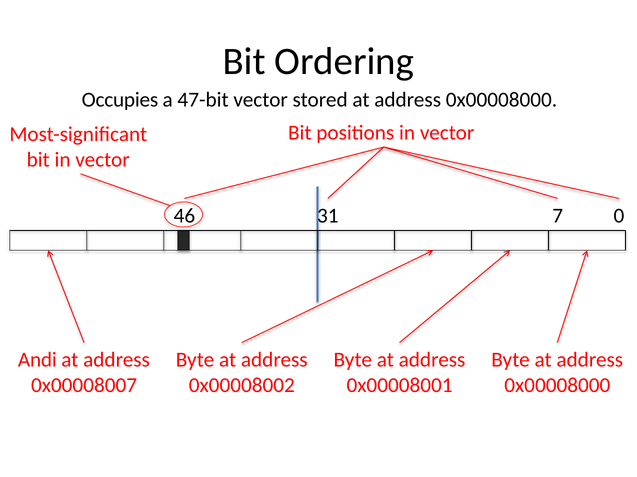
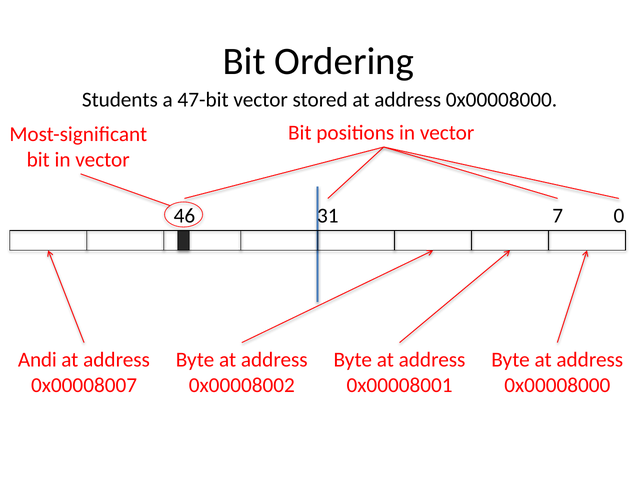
Occupies: Occupies -> Students (120, 100)
